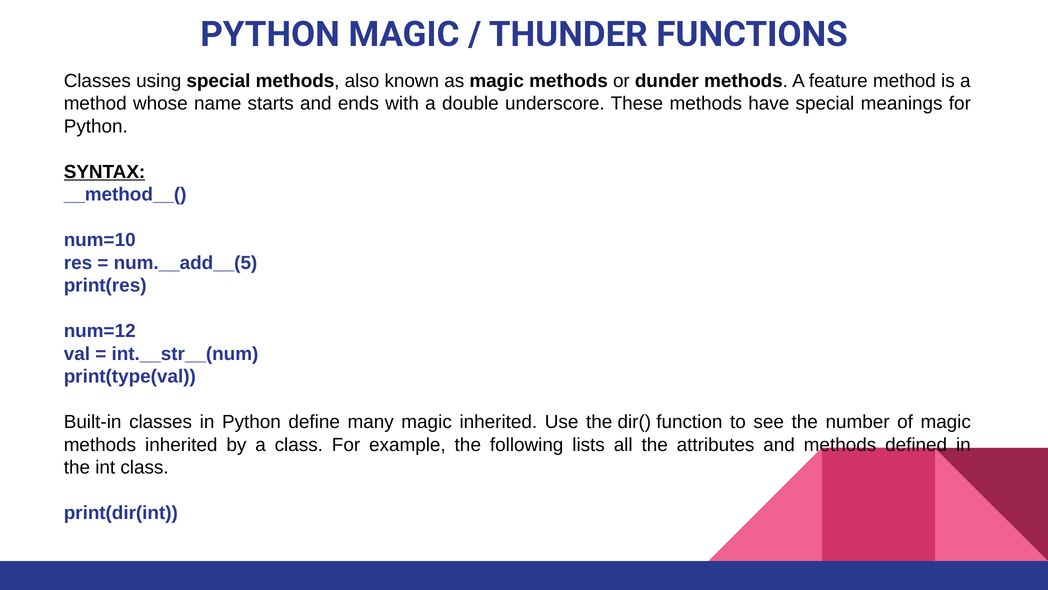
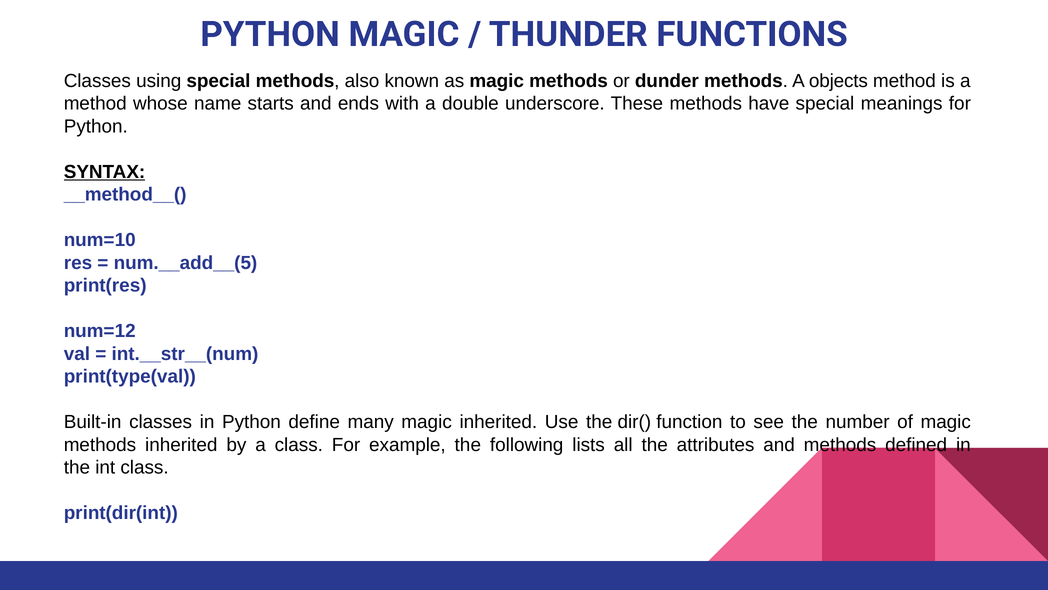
feature: feature -> objects (838, 81)
